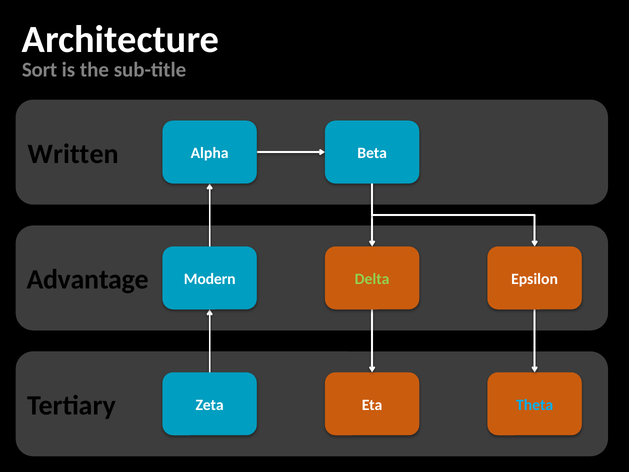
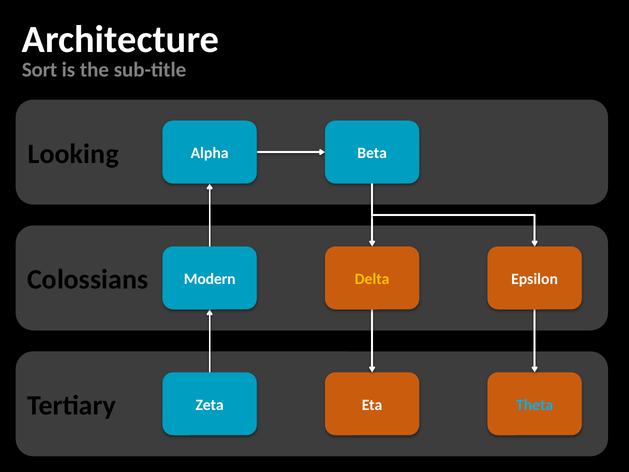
Written: Written -> Looking (73, 154)
Advantage: Advantage -> Colossians (88, 280)
Delta colour: light green -> yellow (372, 279)
